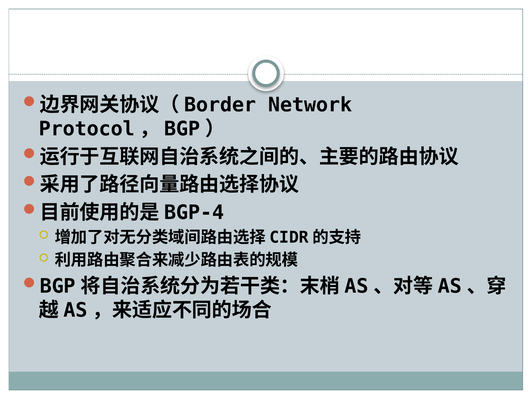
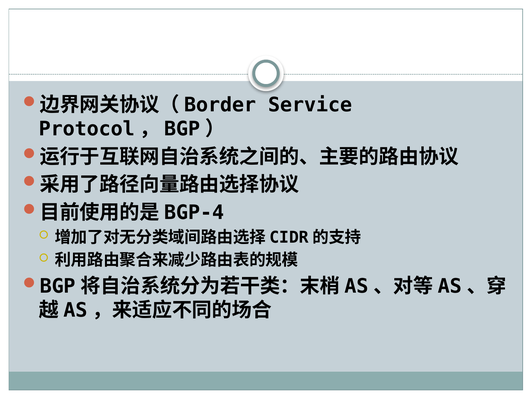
Network: Network -> Service (310, 105)
